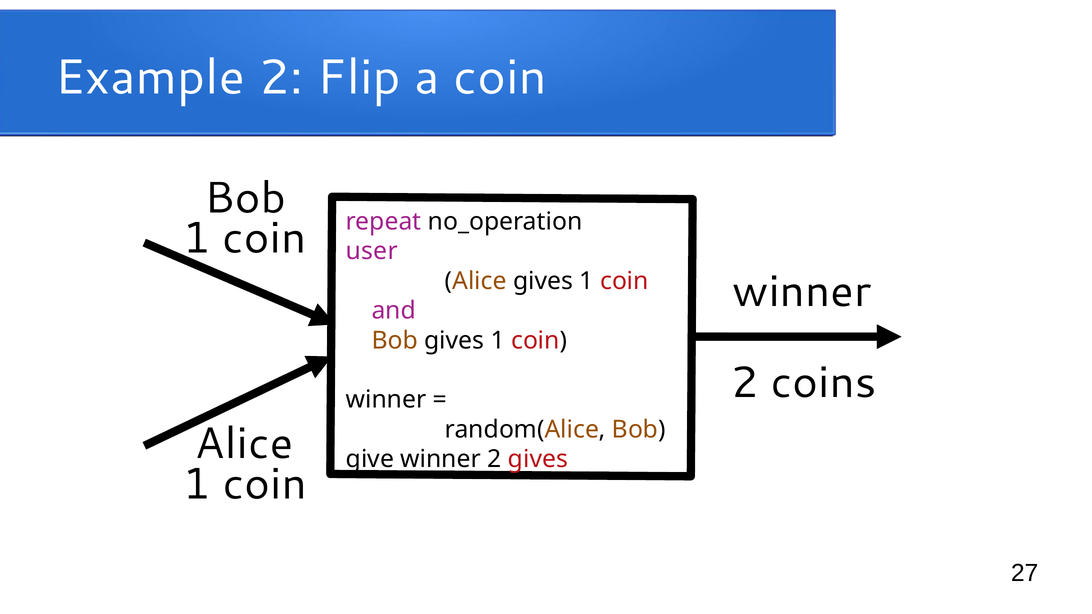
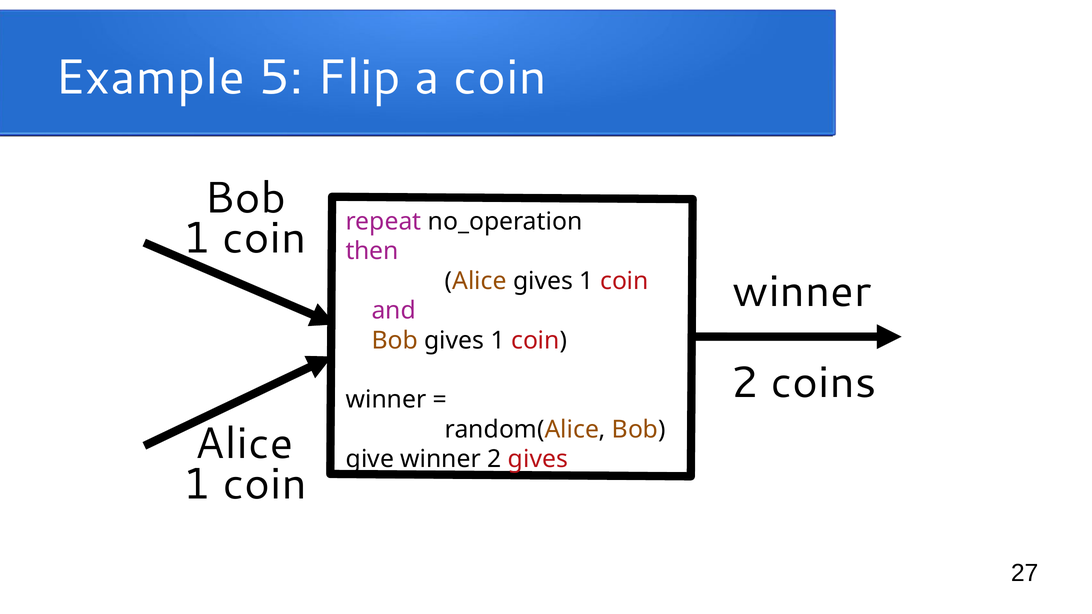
Example 2: 2 -> 5 (281, 77)
user: user -> then (372, 251)
